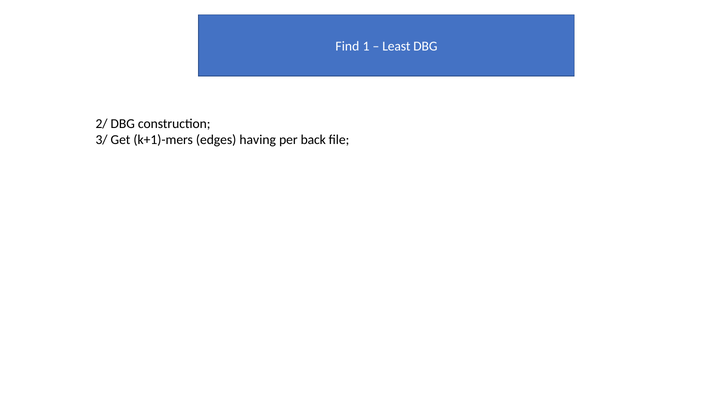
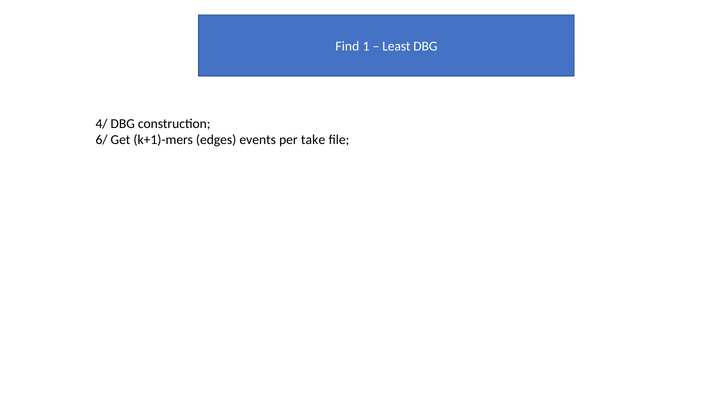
2/: 2/ -> 4/ (102, 124)
3/: 3/ -> 6/ (102, 140)
having: having -> events (258, 140)
back: back -> take (313, 140)
